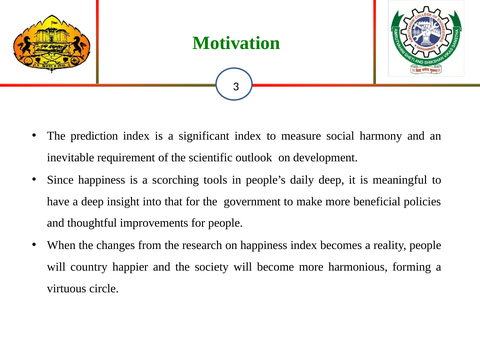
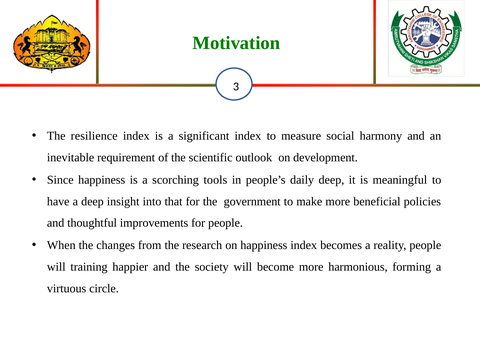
prediction: prediction -> resilience (94, 136)
country: country -> training (89, 267)
